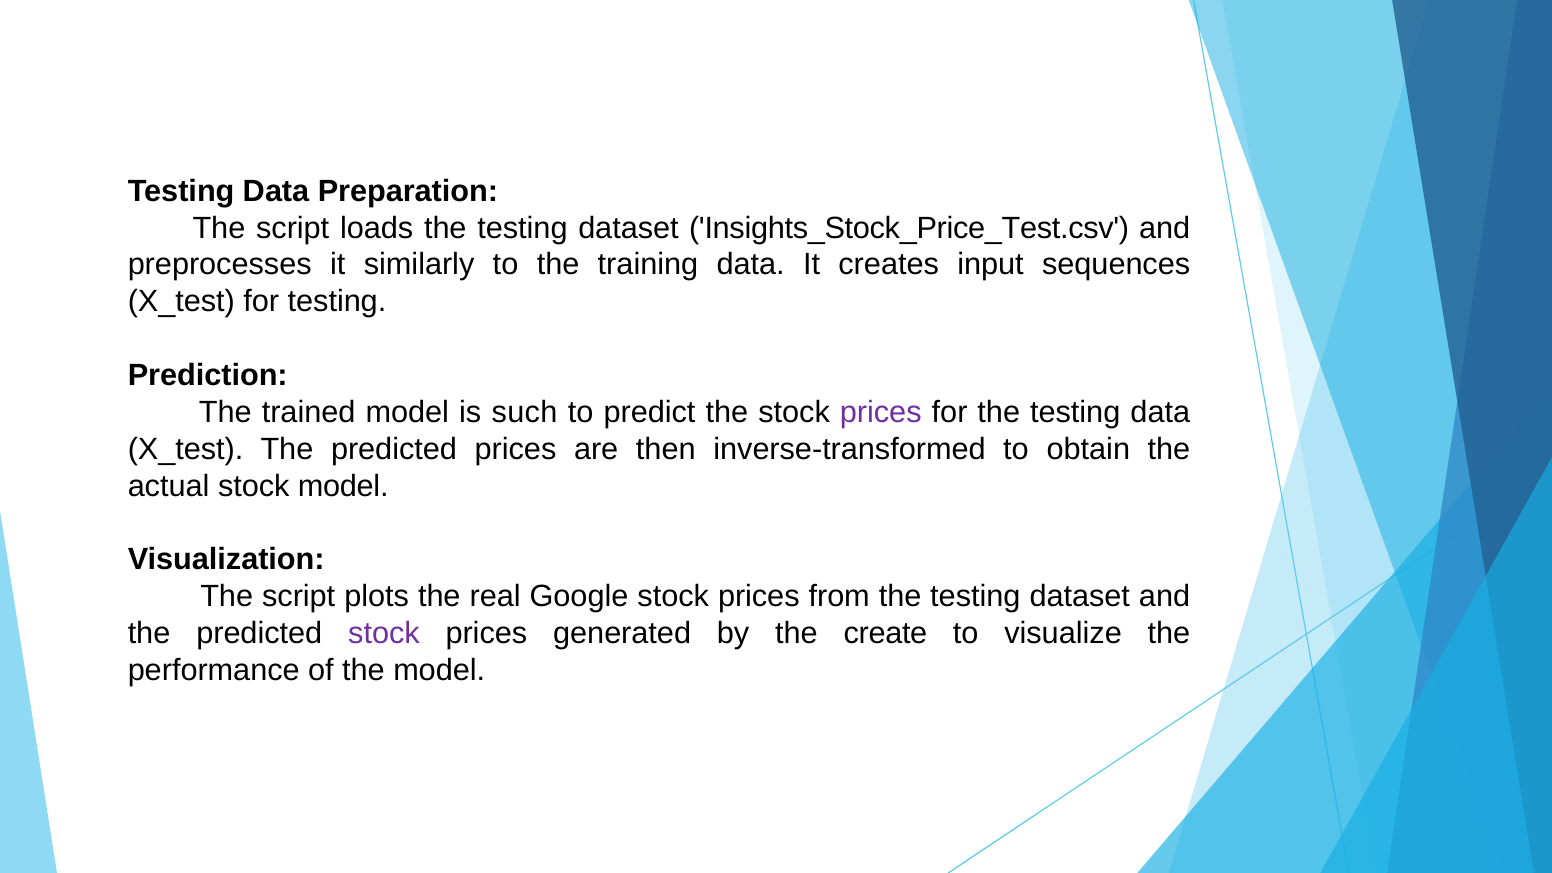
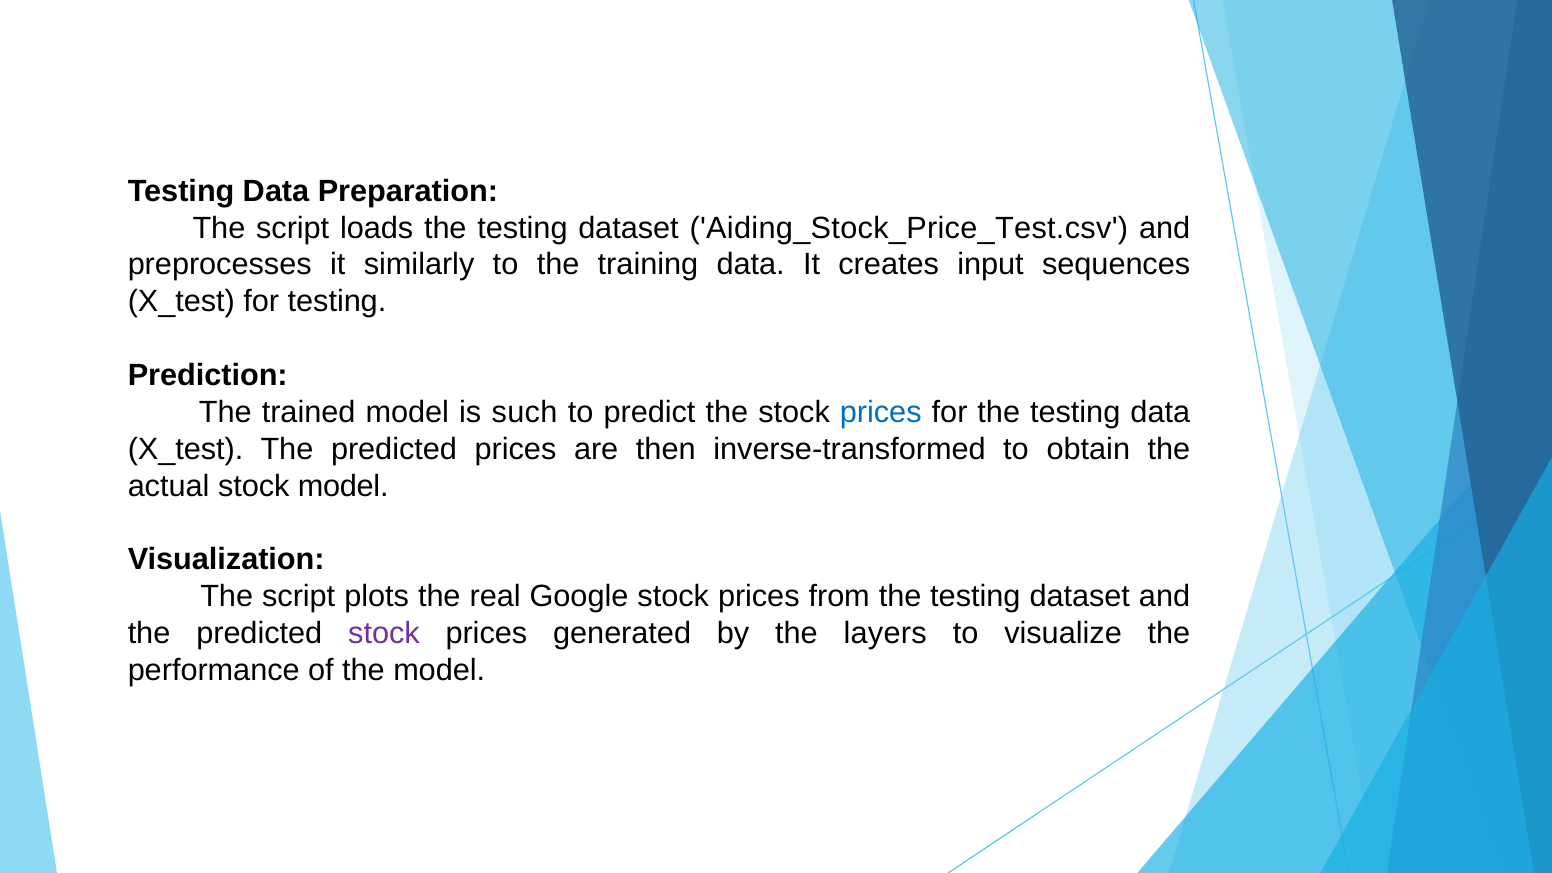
Insights_Stock_Price_Test.csv: Insights_Stock_Price_Test.csv -> Aiding_Stock_Price_Test.csv (909, 228)
prices colour: purple -> blue (881, 412)
create: create -> layers (885, 633)
